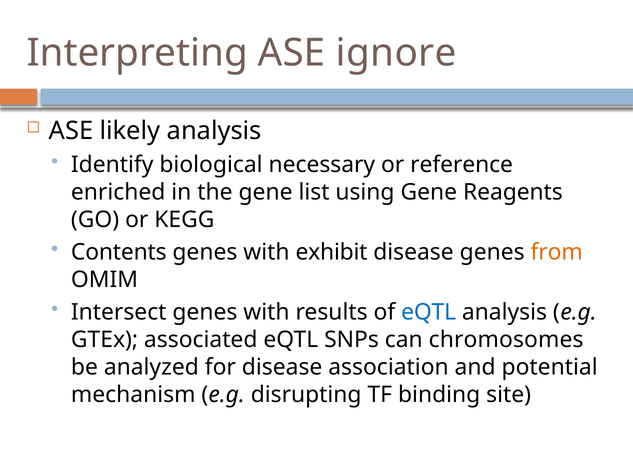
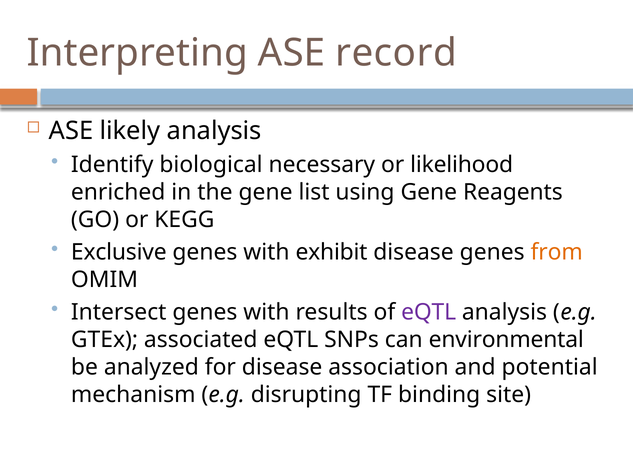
ignore: ignore -> record (396, 53)
reference: reference -> likelihood (462, 165)
Contents: Contents -> Exclusive (119, 252)
eQTL colour: blue -> purple (429, 312)
chromosomes: chromosomes -> environmental (506, 339)
